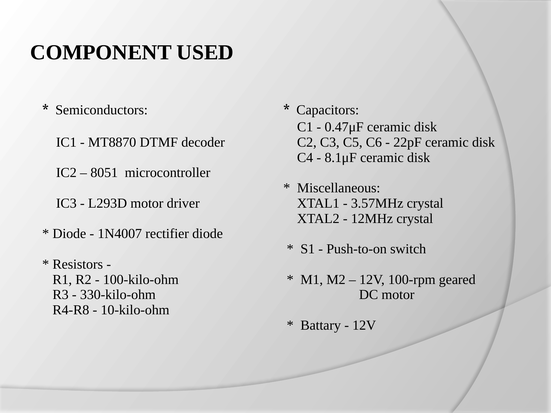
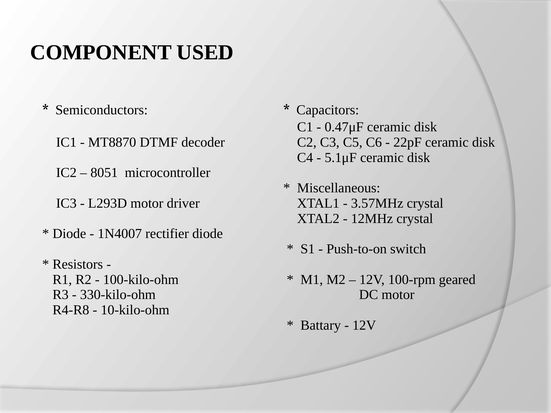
8.1μF: 8.1μF -> 5.1μF (341, 158)
